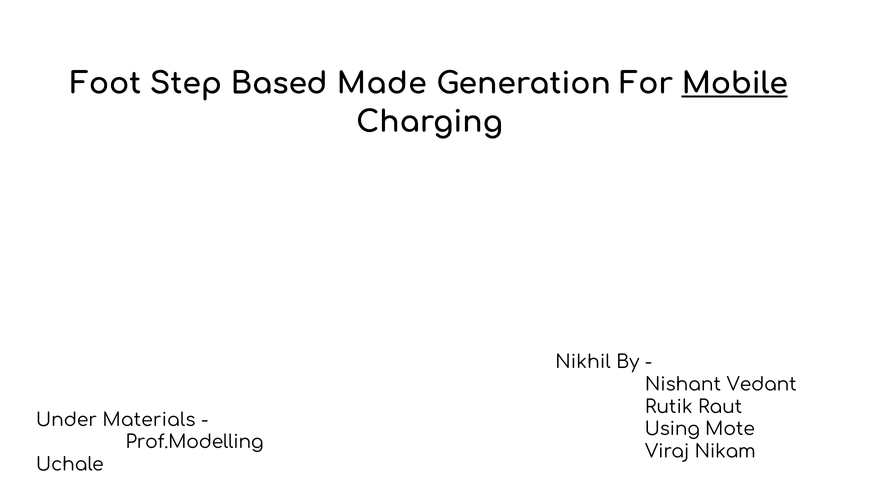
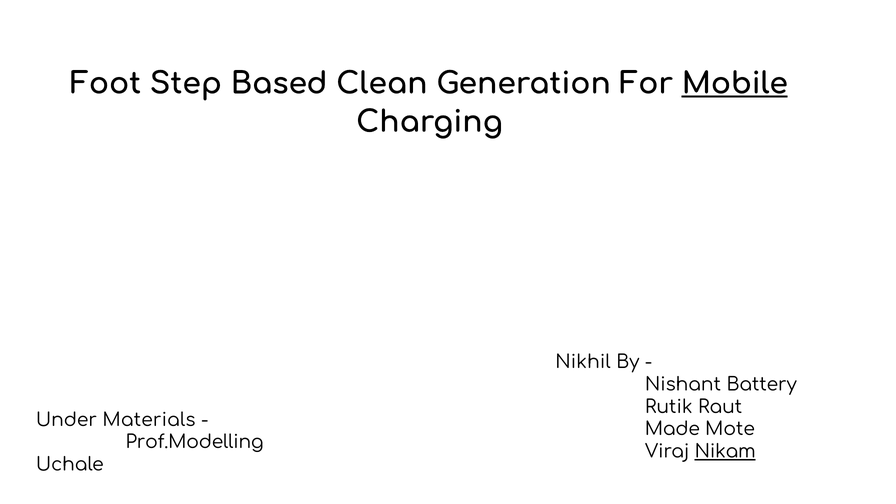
Made: Made -> Clean (382, 84)
Vedant: Vedant -> Battery (762, 385)
Using: Using -> Made (672, 429)
Nikam underline: none -> present (725, 452)
